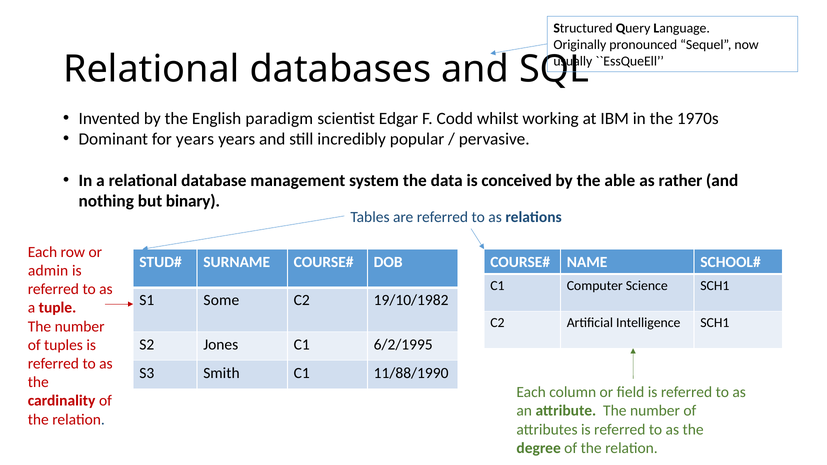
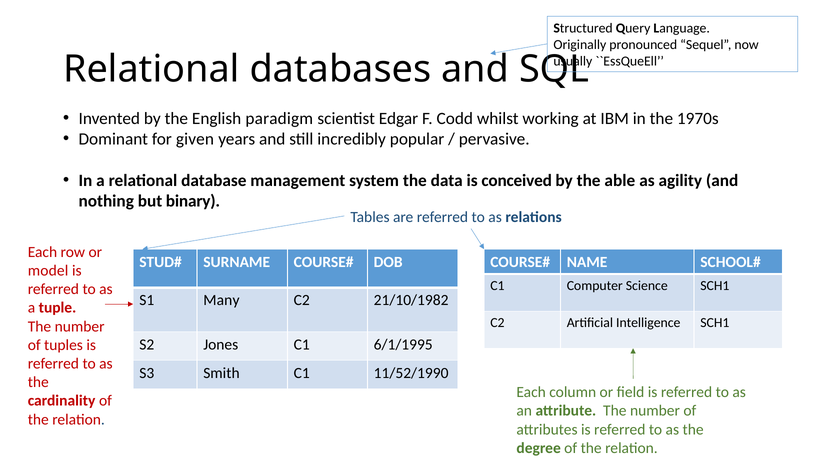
for years: years -> given (195, 139)
rather: rather -> agility (680, 181)
admin: admin -> model (48, 271)
Some: Some -> Many (221, 300)
19/10/1982: 19/10/1982 -> 21/10/1982 (411, 300)
6/2/1995: 6/2/1995 -> 6/1/1995 (403, 345)
11/88/1990: 11/88/1990 -> 11/52/1990 (411, 373)
